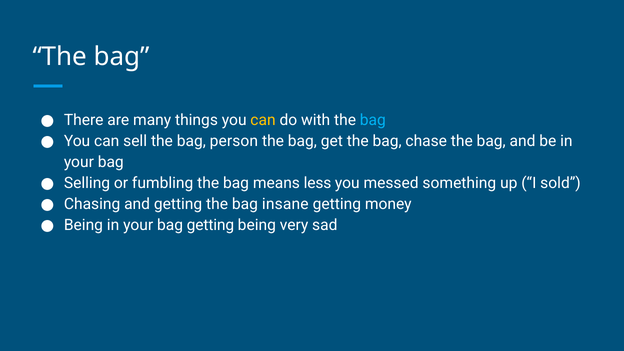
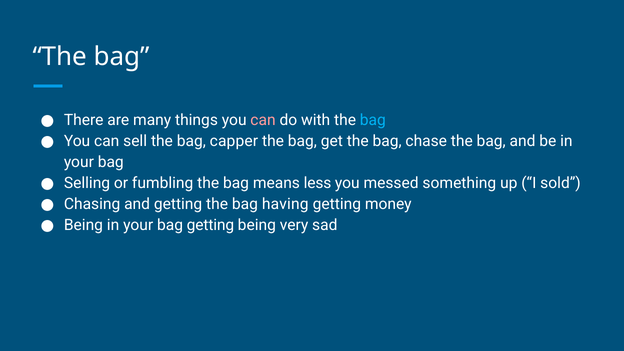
can colour: yellow -> pink (263, 120)
person: person -> capper (234, 141)
insane: insane -> having (285, 204)
